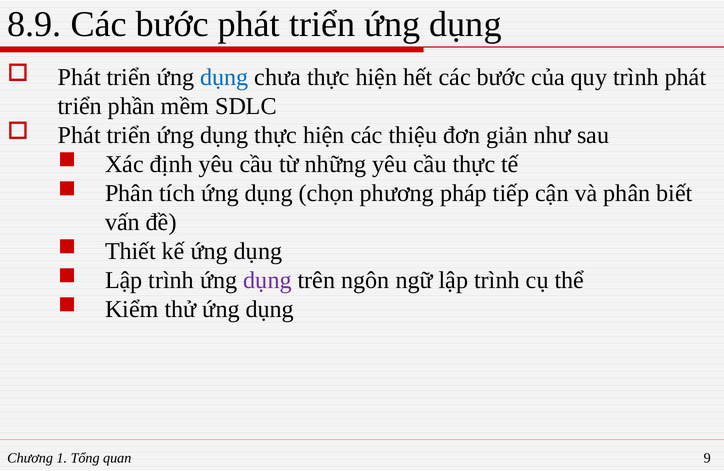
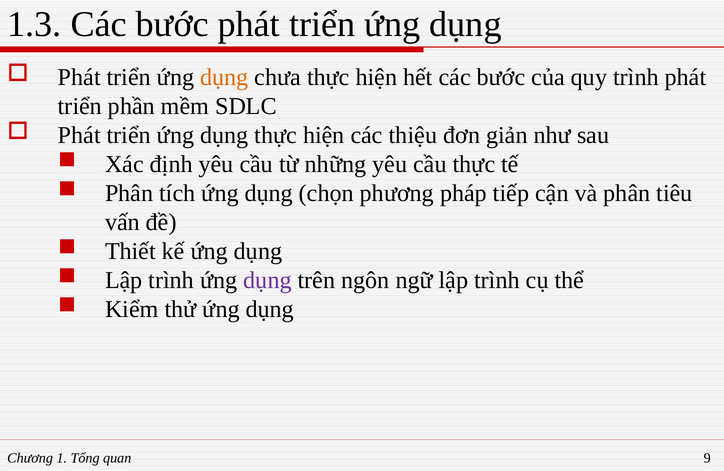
8.9: 8.9 -> 1.3 (34, 24)
dụng colour: blue -> orange (224, 77)
biết: biết -> tiêu (674, 193)
